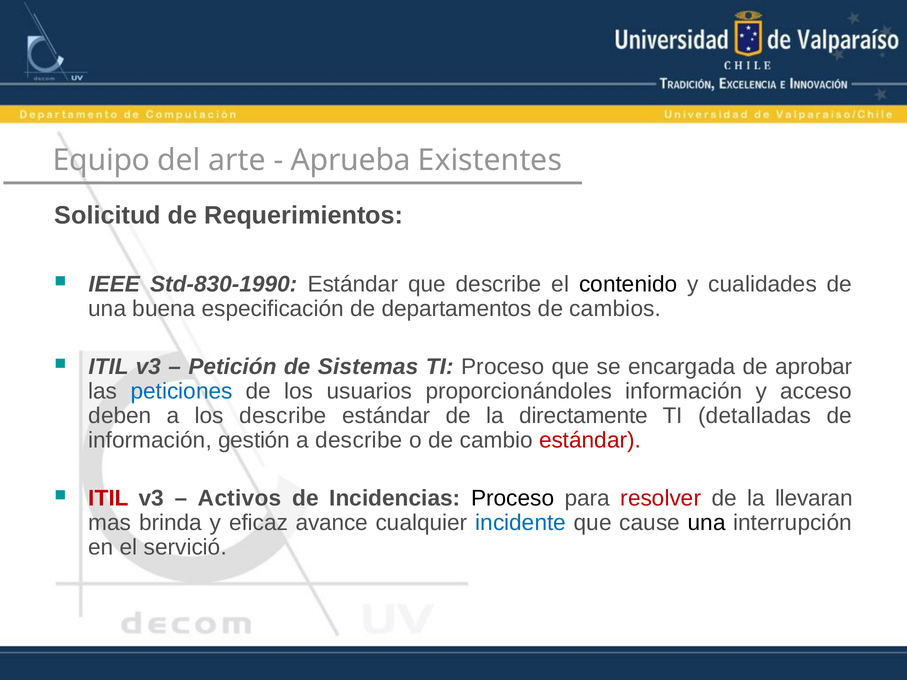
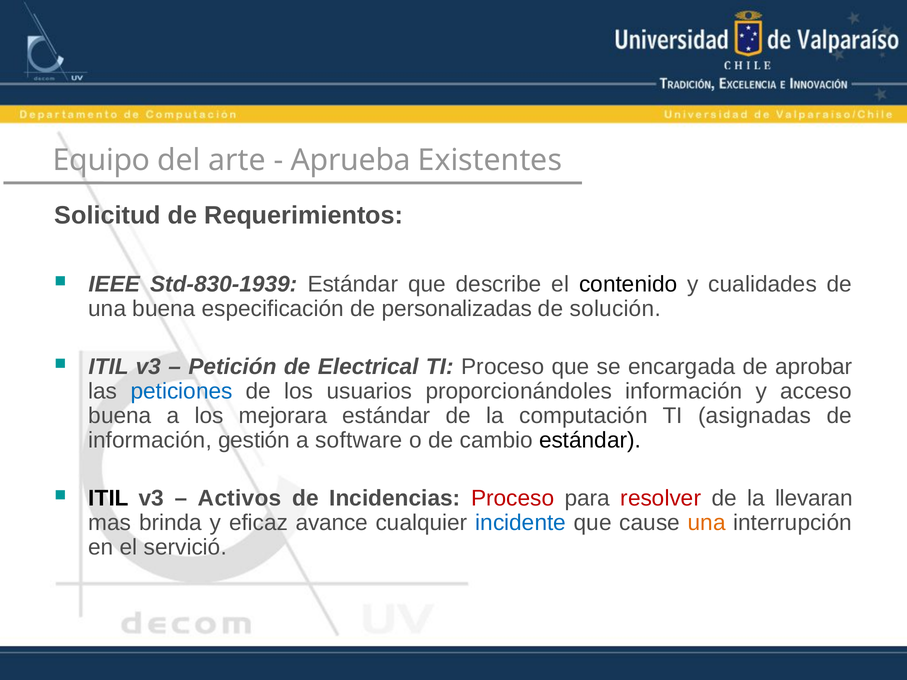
Std-830-1990: Std-830-1990 -> Std-830-1939 (224, 284)
departamentos: departamentos -> personalizadas (457, 309)
cambios: cambios -> solución (615, 309)
Sistemas: Sistemas -> Electrical (368, 367)
deben: deben -> buena (120, 416)
los describe: describe -> mejorara (283, 416)
directamente: directamente -> computación (583, 416)
detalladas: detalladas -> asignadas (755, 416)
a describe: describe -> software (359, 440)
estándar colour: red -> black (590, 440)
ITIL colour: red -> black (109, 498)
Proceso colour: black -> red (513, 498)
una colour: black -> orange (707, 523)
